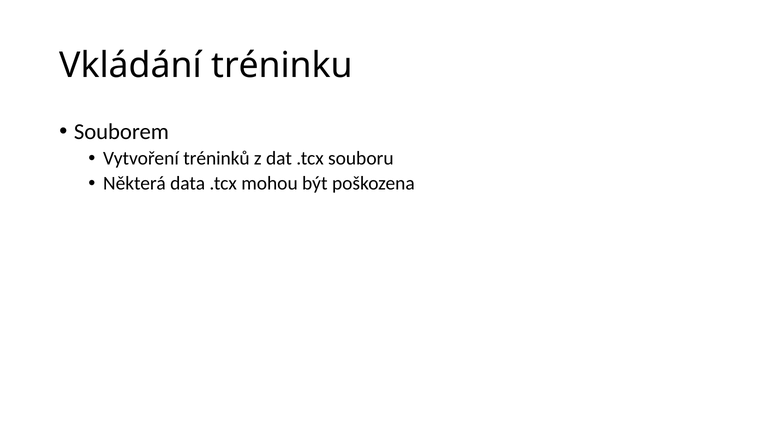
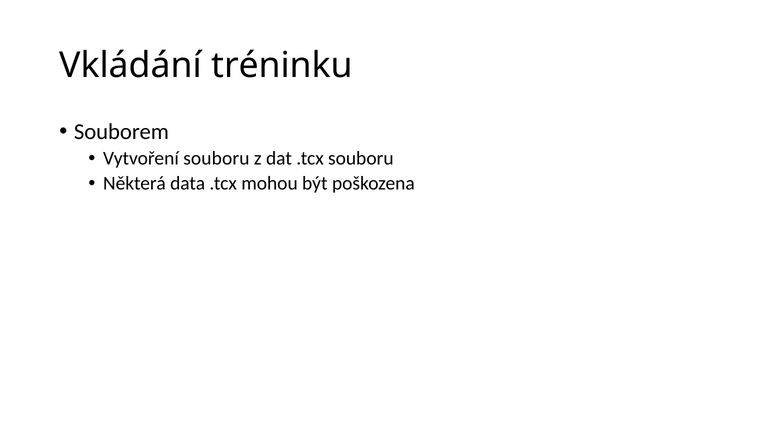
Vytvoření tréninků: tréninků -> souboru (216, 158)
